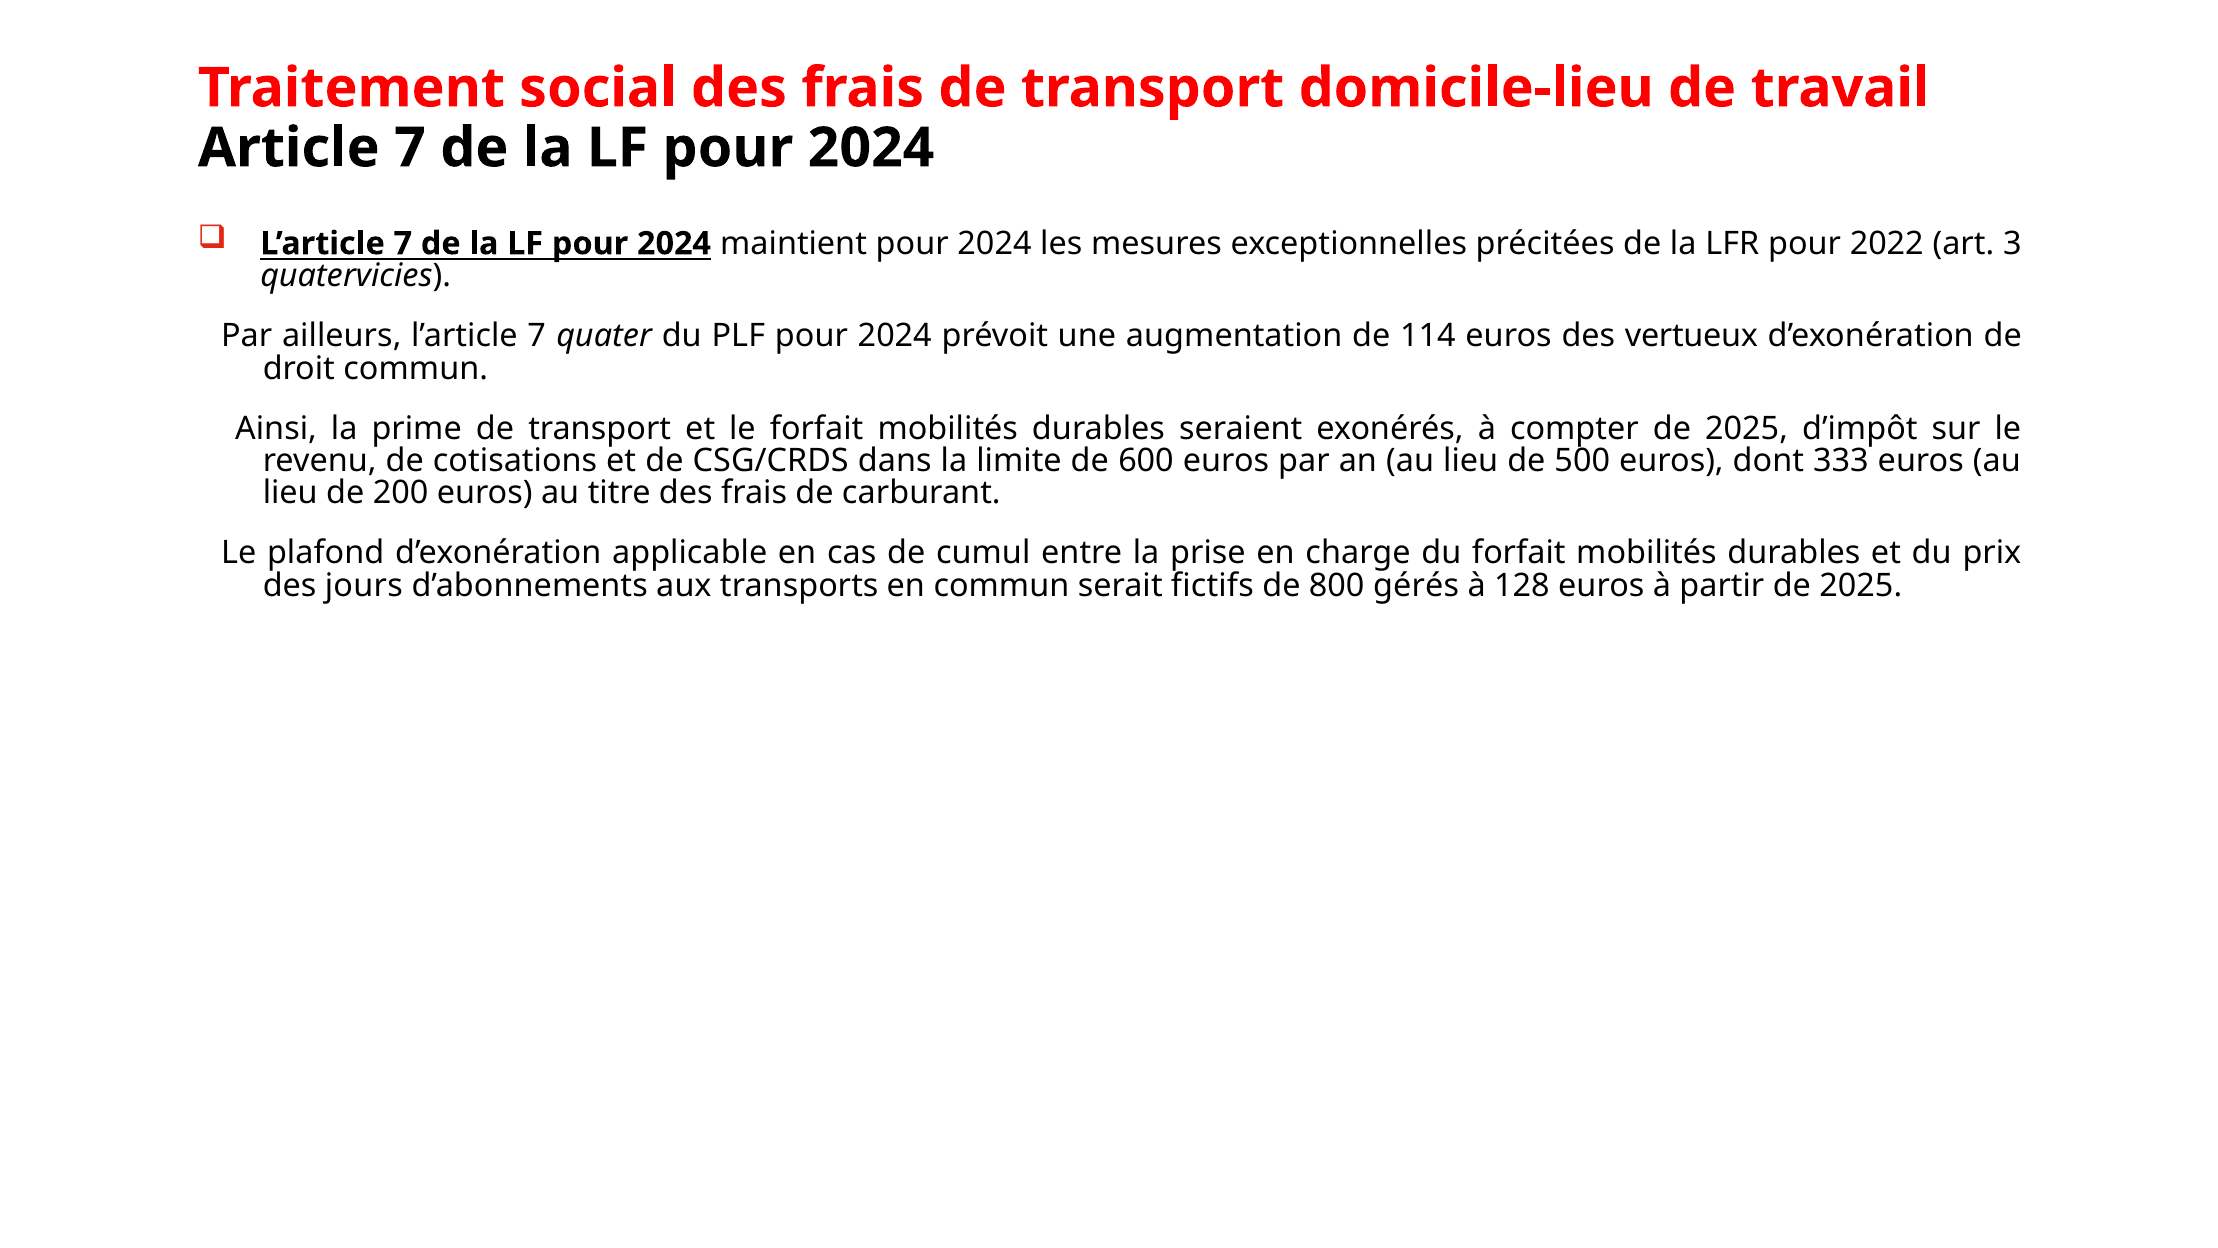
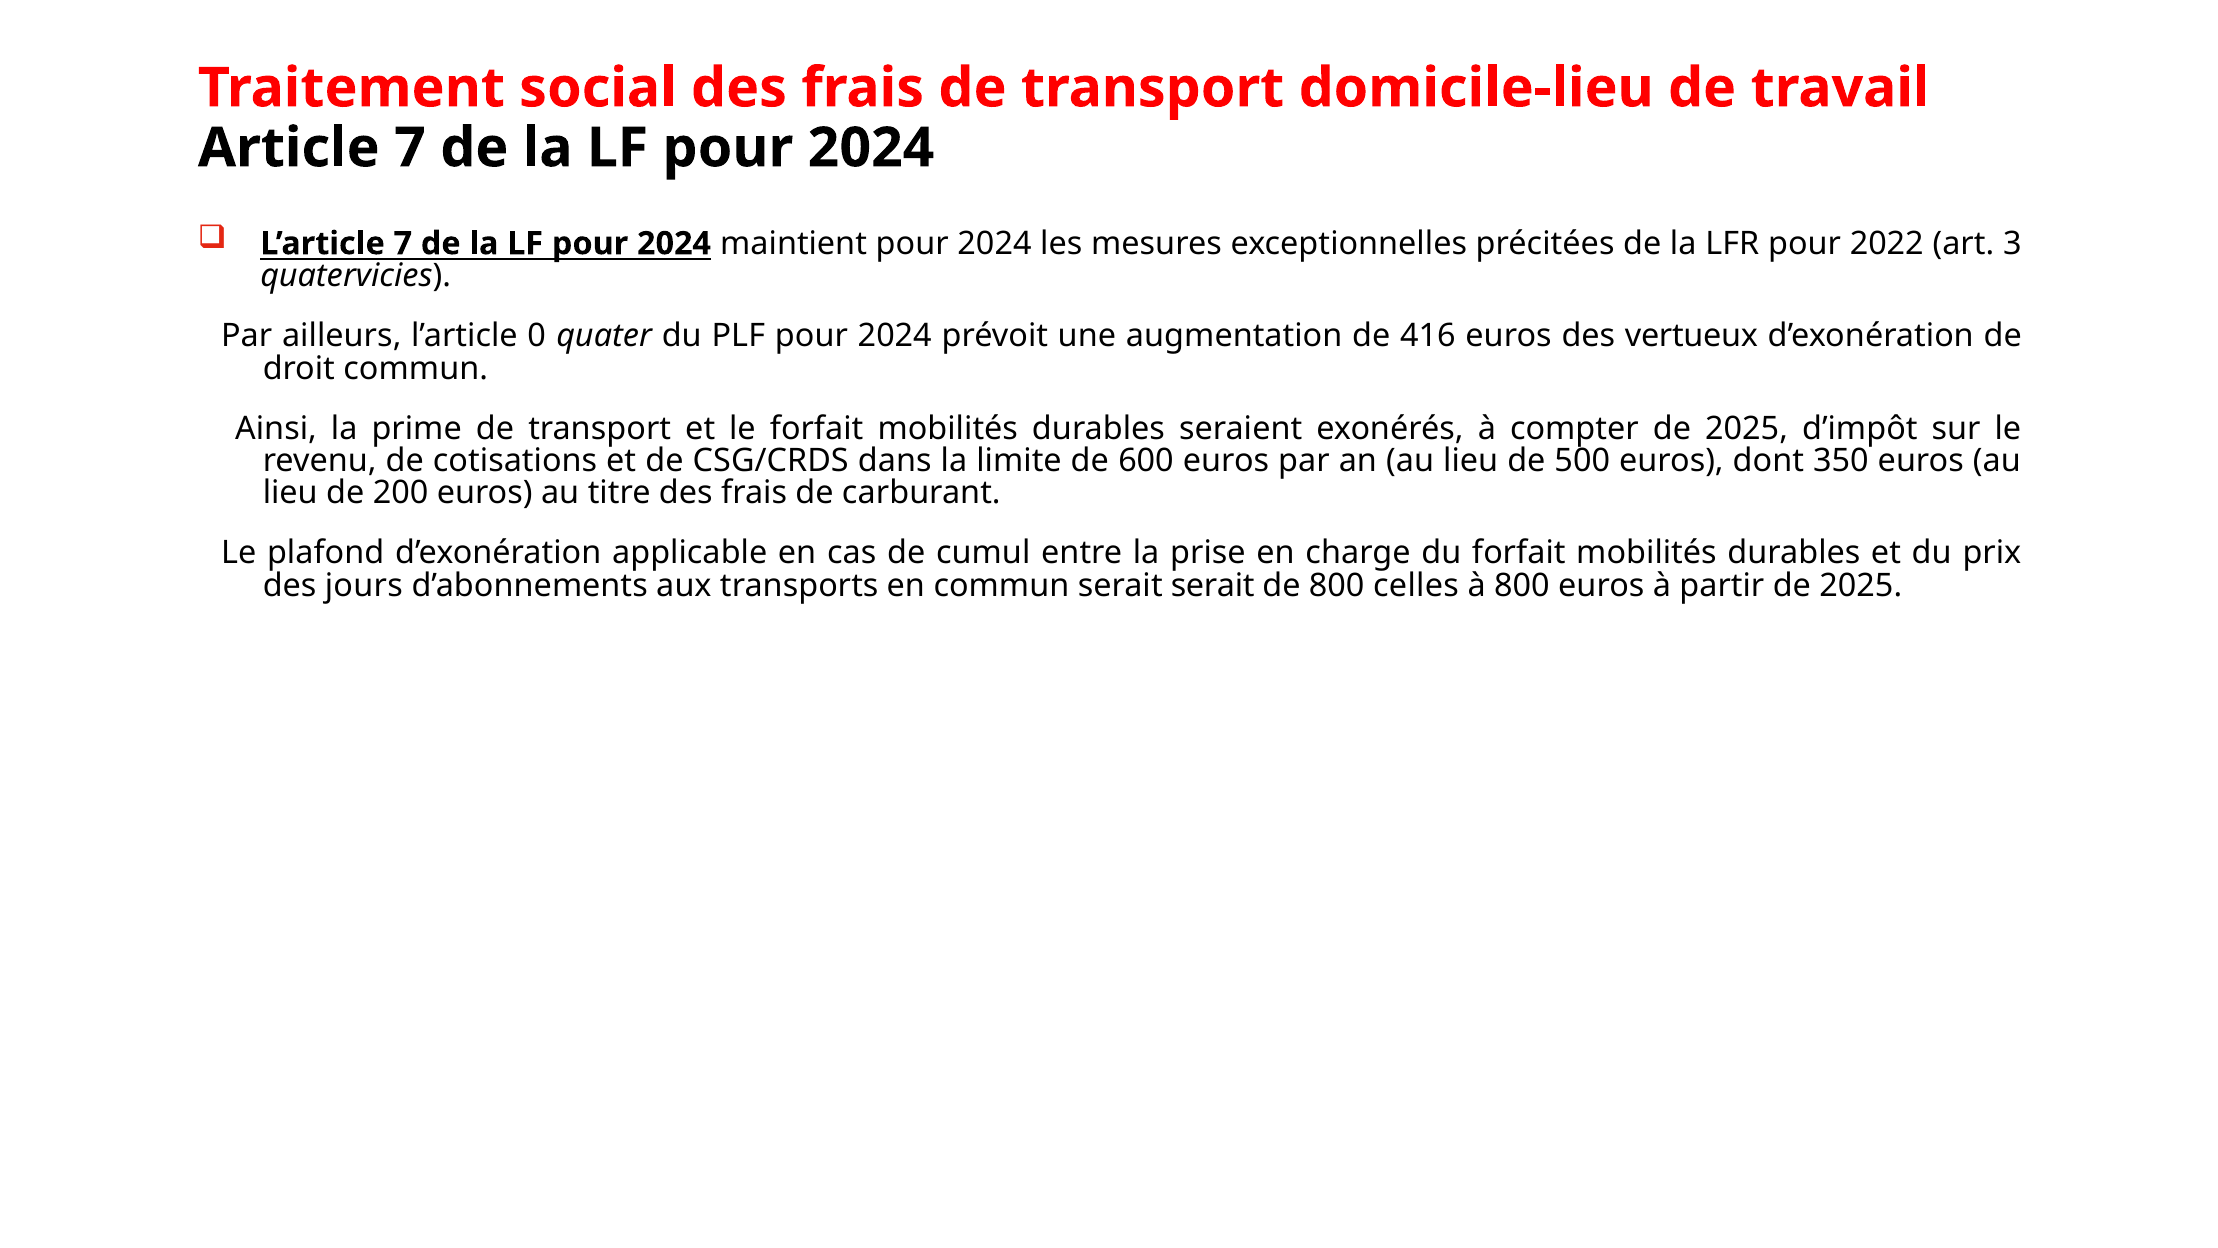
ailleurs l’article 7: 7 -> 0 (537, 336)
114: 114 -> 416 (1428, 336)
333: 333 -> 350 (1841, 461)
serait fictifs: fictifs -> serait (1213, 585)
gérés: gérés -> celles (1416, 585)
à 128: 128 -> 800 (1522, 585)
